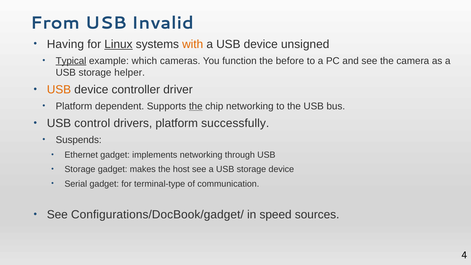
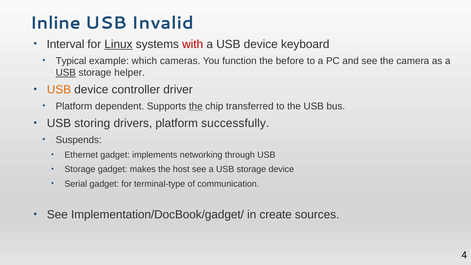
From: From -> Inline (55, 23)
Having: Having -> Interval (66, 44)
with colour: orange -> red (193, 44)
unsigned: unsigned -> keyboard (305, 44)
Typical underline: present -> none (71, 61)
USB underline: none -> present (66, 73)
chip networking: networking -> transferred (250, 106)
control: control -> storing (92, 123)
Configurations/DocBook/gadget/: Configurations/DocBook/gadget/ -> Implementation/DocBook/gadget/ (157, 215)
speed: speed -> create (276, 215)
